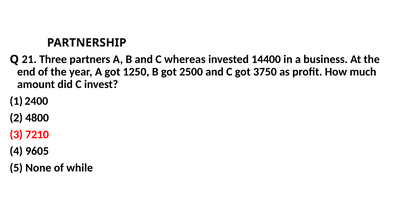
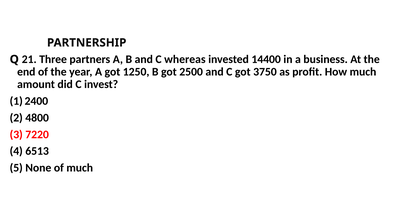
7210: 7210 -> 7220 (37, 134)
9605: 9605 -> 6513 (37, 151)
of while: while -> much (80, 168)
